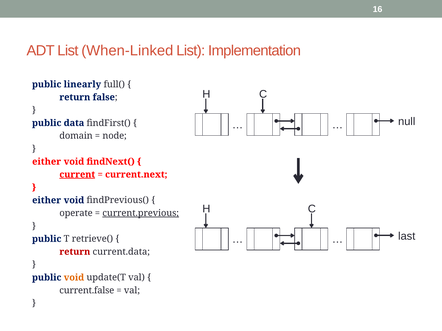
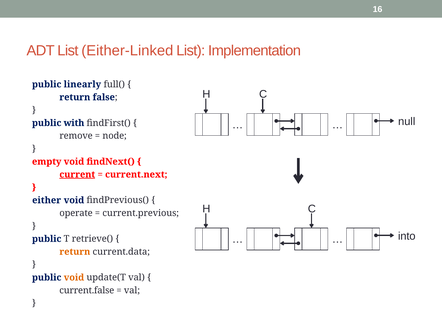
When-Linked: When-Linked -> Either-Linked (127, 51)
data: data -> with (74, 123)
domain: domain -> remove (76, 136)
either: either -> empty (47, 162)
current.previous underline: present -> none (141, 213)
last: last -> into (407, 237)
return colour: red -> orange (75, 252)
